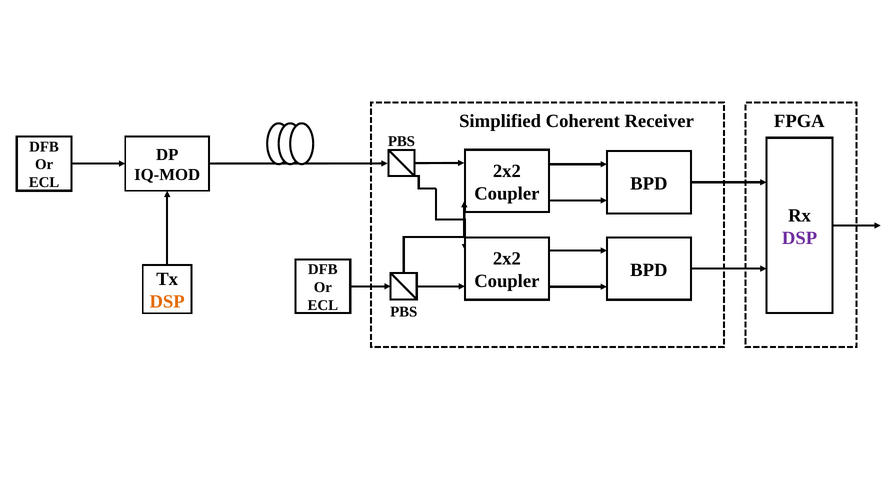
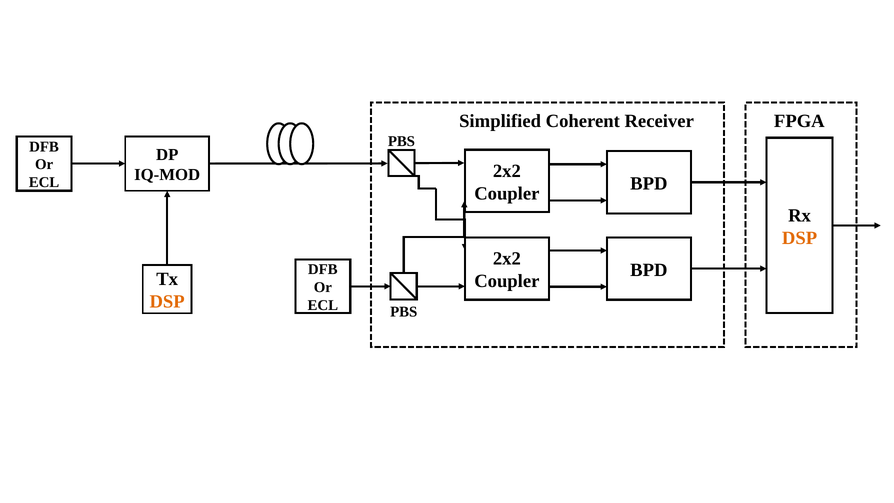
DSP colour: purple -> orange (800, 238)
